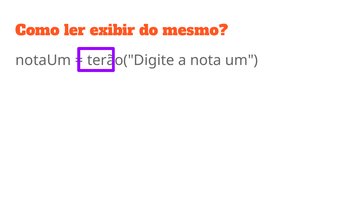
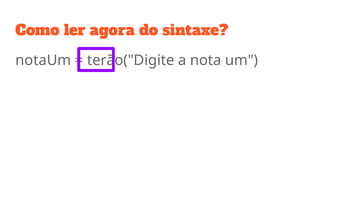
exibir: exibir -> agora (112, 30)
mesmo: mesmo -> sintaxe (195, 30)
